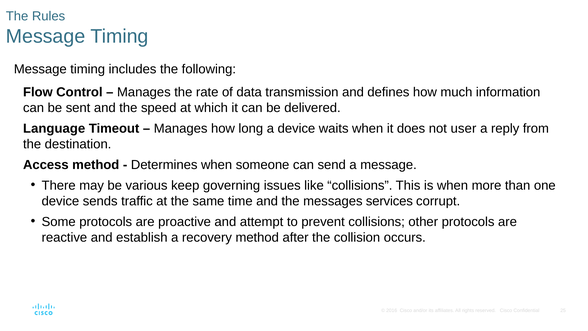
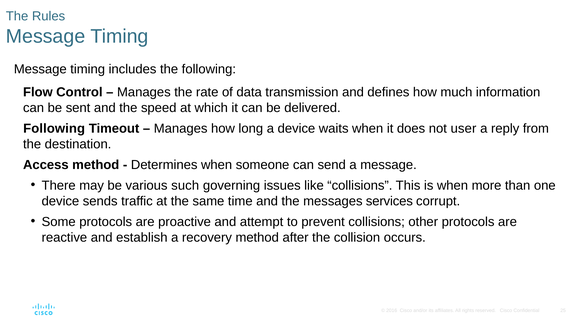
Language: Language -> Following (54, 128)
keep: keep -> such (185, 185)
